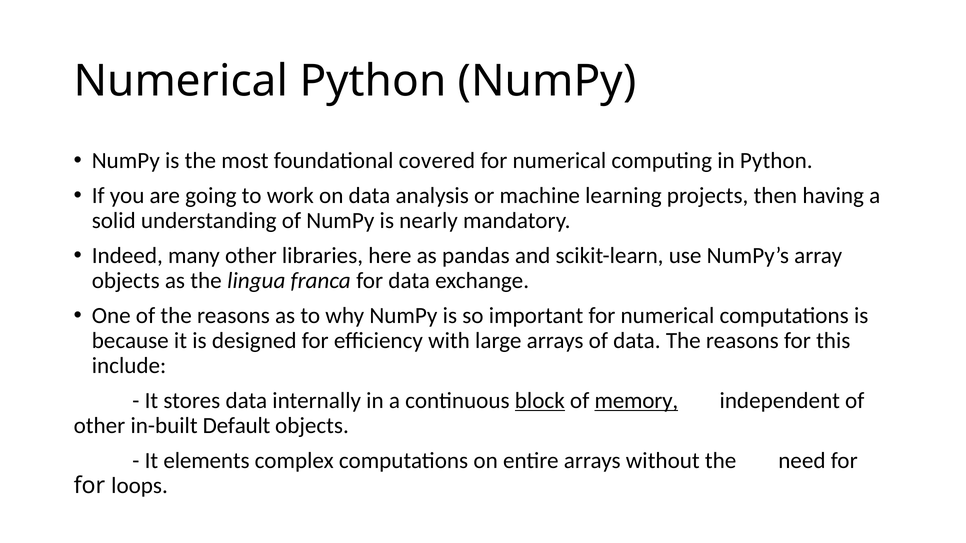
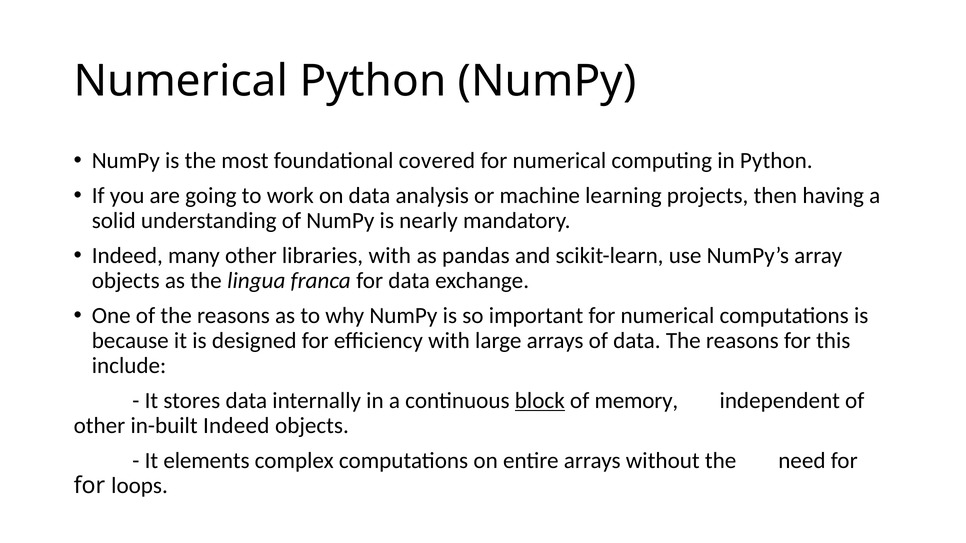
libraries here: here -> with (390, 256)
memory underline: present -> none (636, 401)
in-built Default: Default -> Indeed (236, 426)
